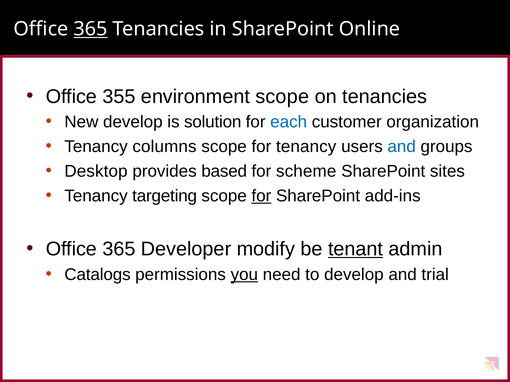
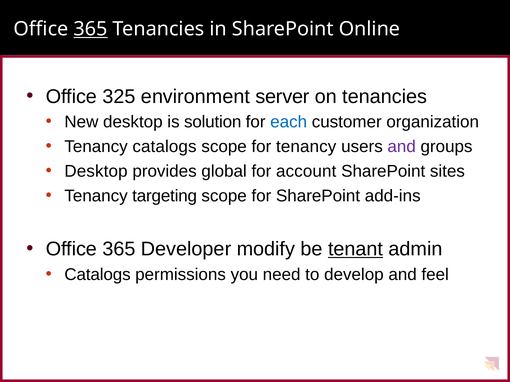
355: 355 -> 325 (119, 97)
environment scope: scope -> server (282, 97)
New develop: develop -> desktop (133, 122)
Tenancy columns: columns -> catalogs (164, 147)
and colour: blue -> purple (402, 147)
based: based -> global (224, 171)
scheme: scheme -> account (306, 171)
for underline: present -> none (261, 196)
you underline: present -> none (244, 275)
trial: trial -> feel (435, 275)
